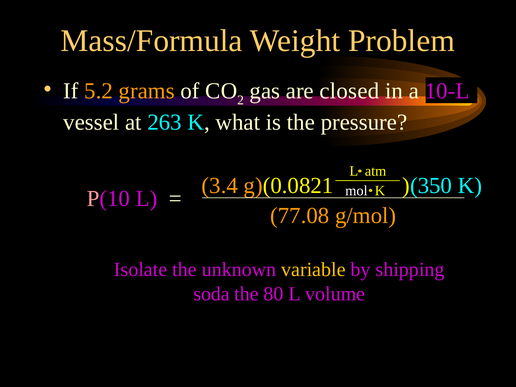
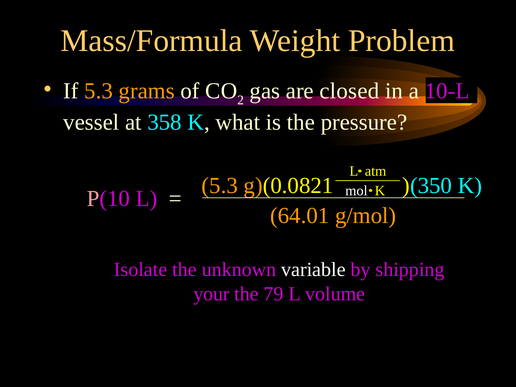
If 5.2: 5.2 -> 5.3 (99, 91)
263: 263 -> 358 (165, 122)
3.4: 3.4 -> 5.3 (220, 186)
77.08: 77.08 -> 64.01 (300, 216)
variable colour: yellow -> white (313, 270)
soda: soda -> your (212, 294)
80: 80 -> 79 (274, 294)
